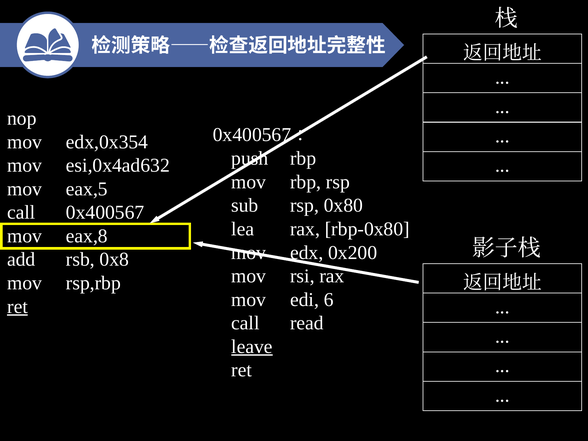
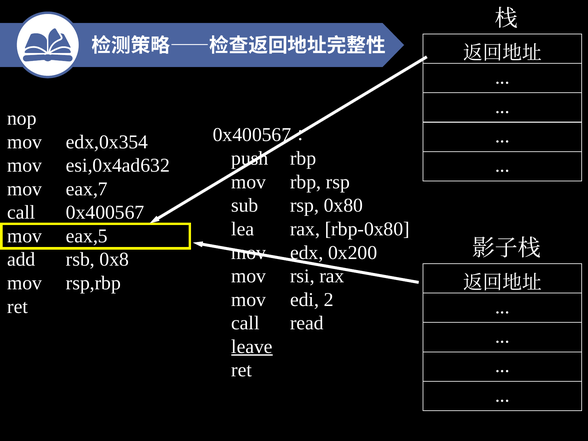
eax,5: eax,5 -> eax,7 (87, 189)
eax,8: eax,8 -> eax,5 (87, 236)
6: 6 -> 2 (329, 300)
ret underline: present -> none (17, 307)
